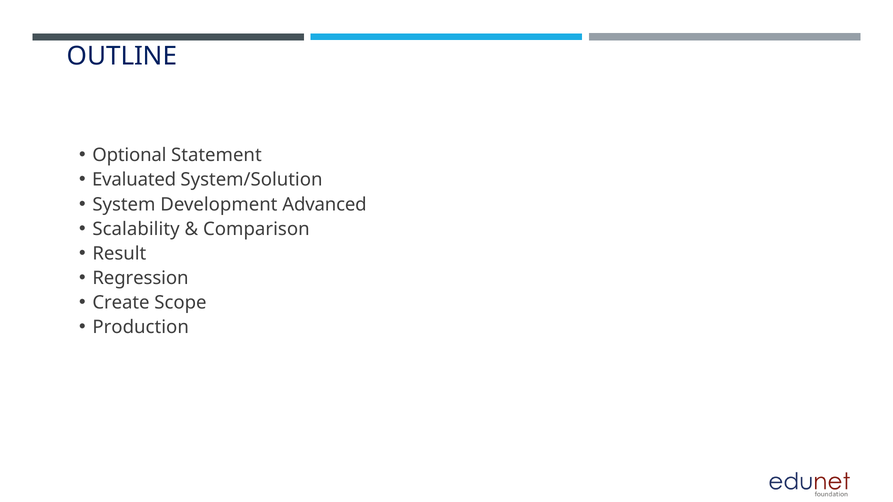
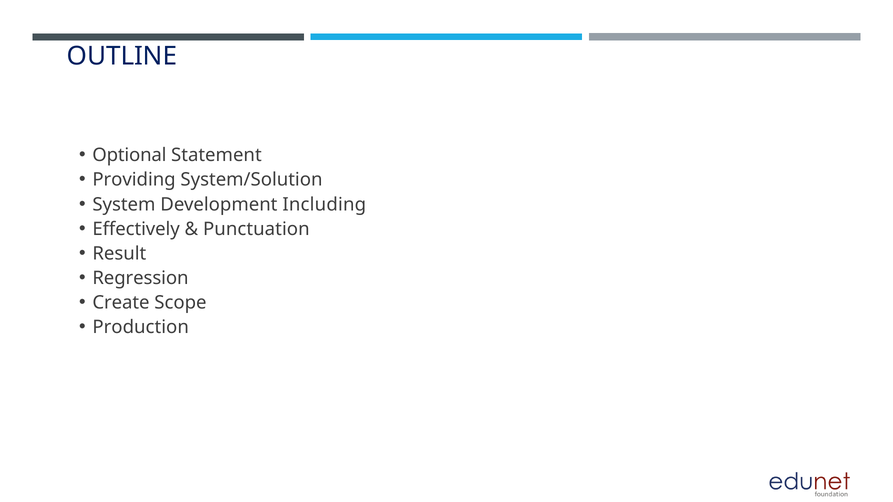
Evaluated: Evaluated -> Providing (134, 180)
Advanced: Advanced -> Including (324, 205)
Scalability: Scalability -> Effectively (136, 229)
Comparison: Comparison -> Punctuation (256, 229)
